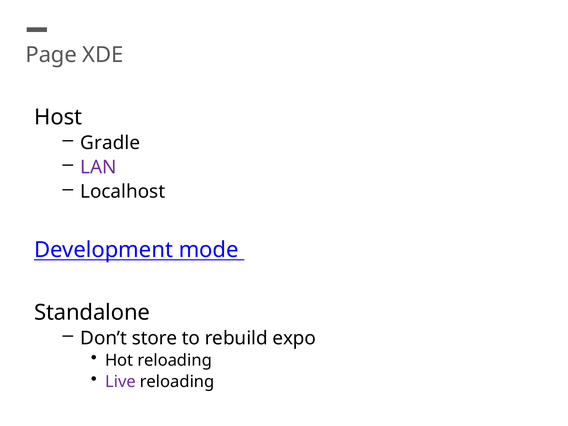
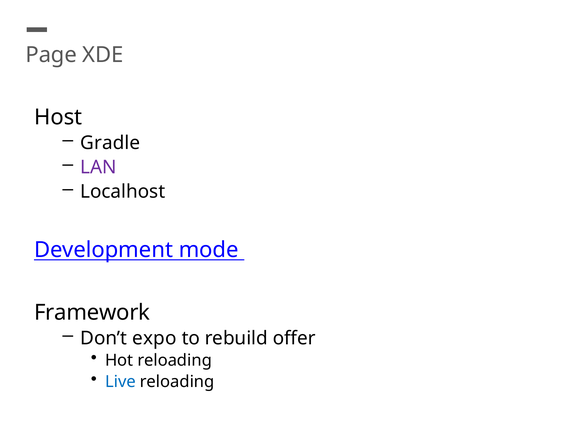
Standalone: Standalone -> Framework (92, 312)
store: store -> expo (154, 338)
expo: expo -> offer (294, 338)
Live colour: purple -> blue (120, 382)
